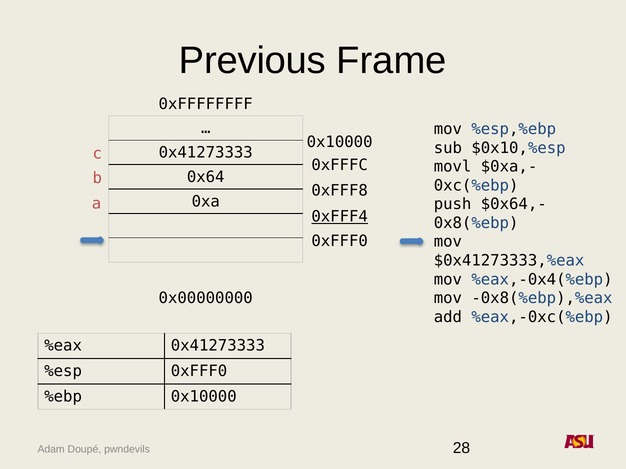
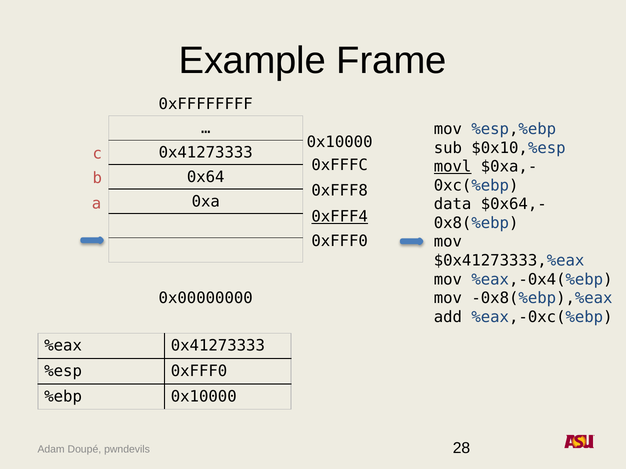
Previous: Previous -> Example (252, 61)
movl underline: none -> present (453, 167)
push: push -> data (453, 205)
